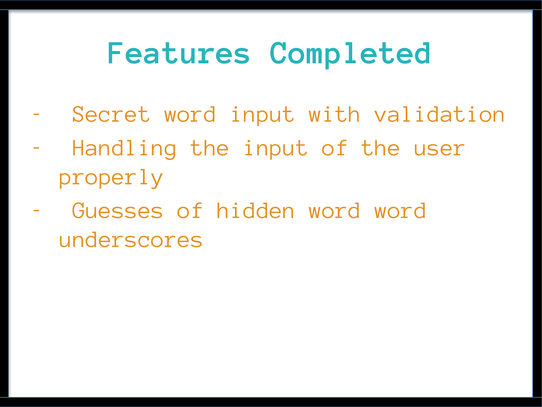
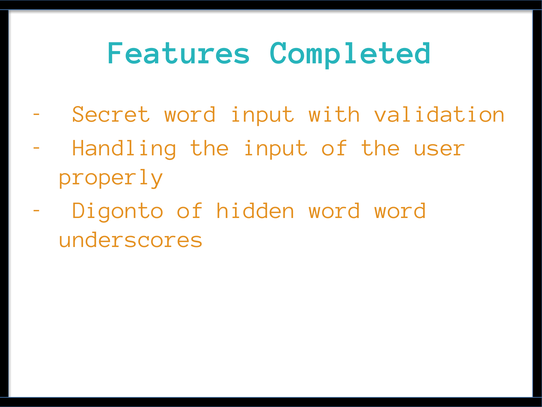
Guesses: Guesses -> Digonto (119, 210)
